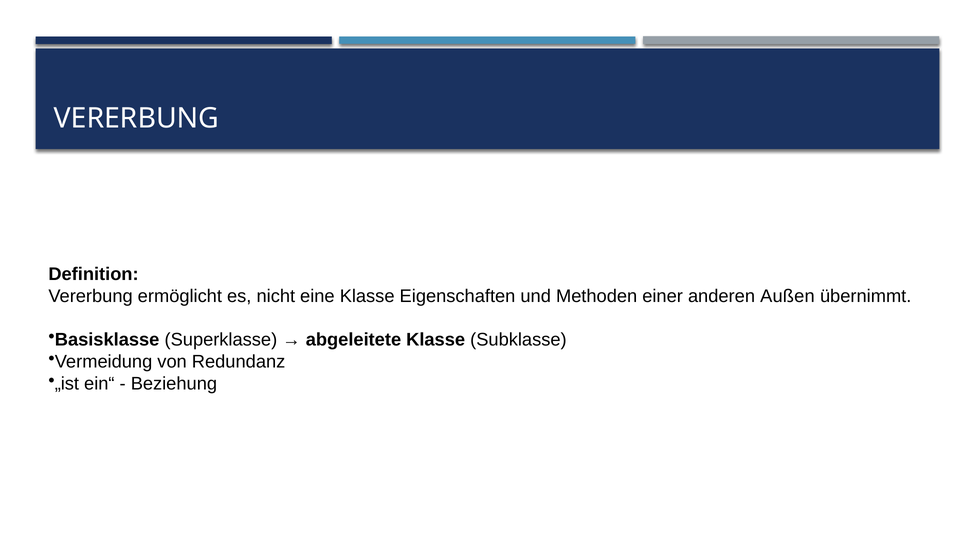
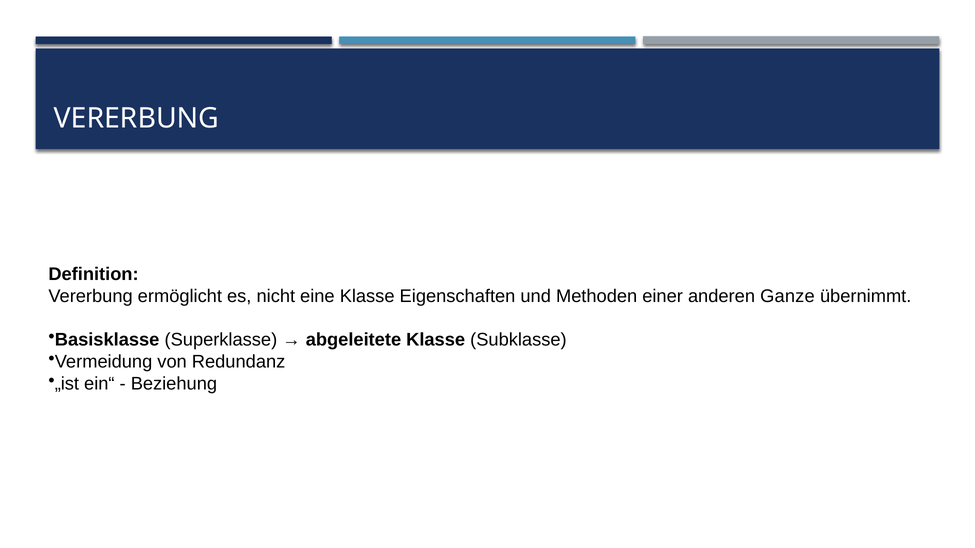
Außen: Außen -> Ganze (787, 296)
